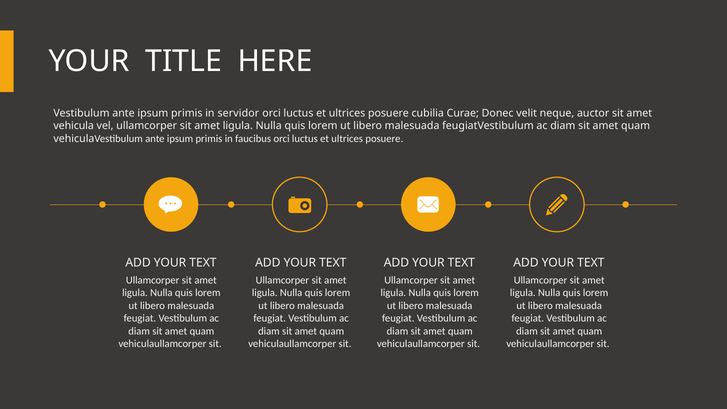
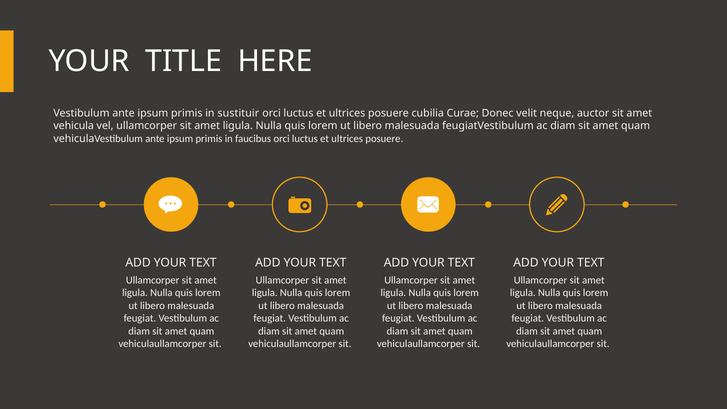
servidor: servidor -> sustituir (238, 113)
